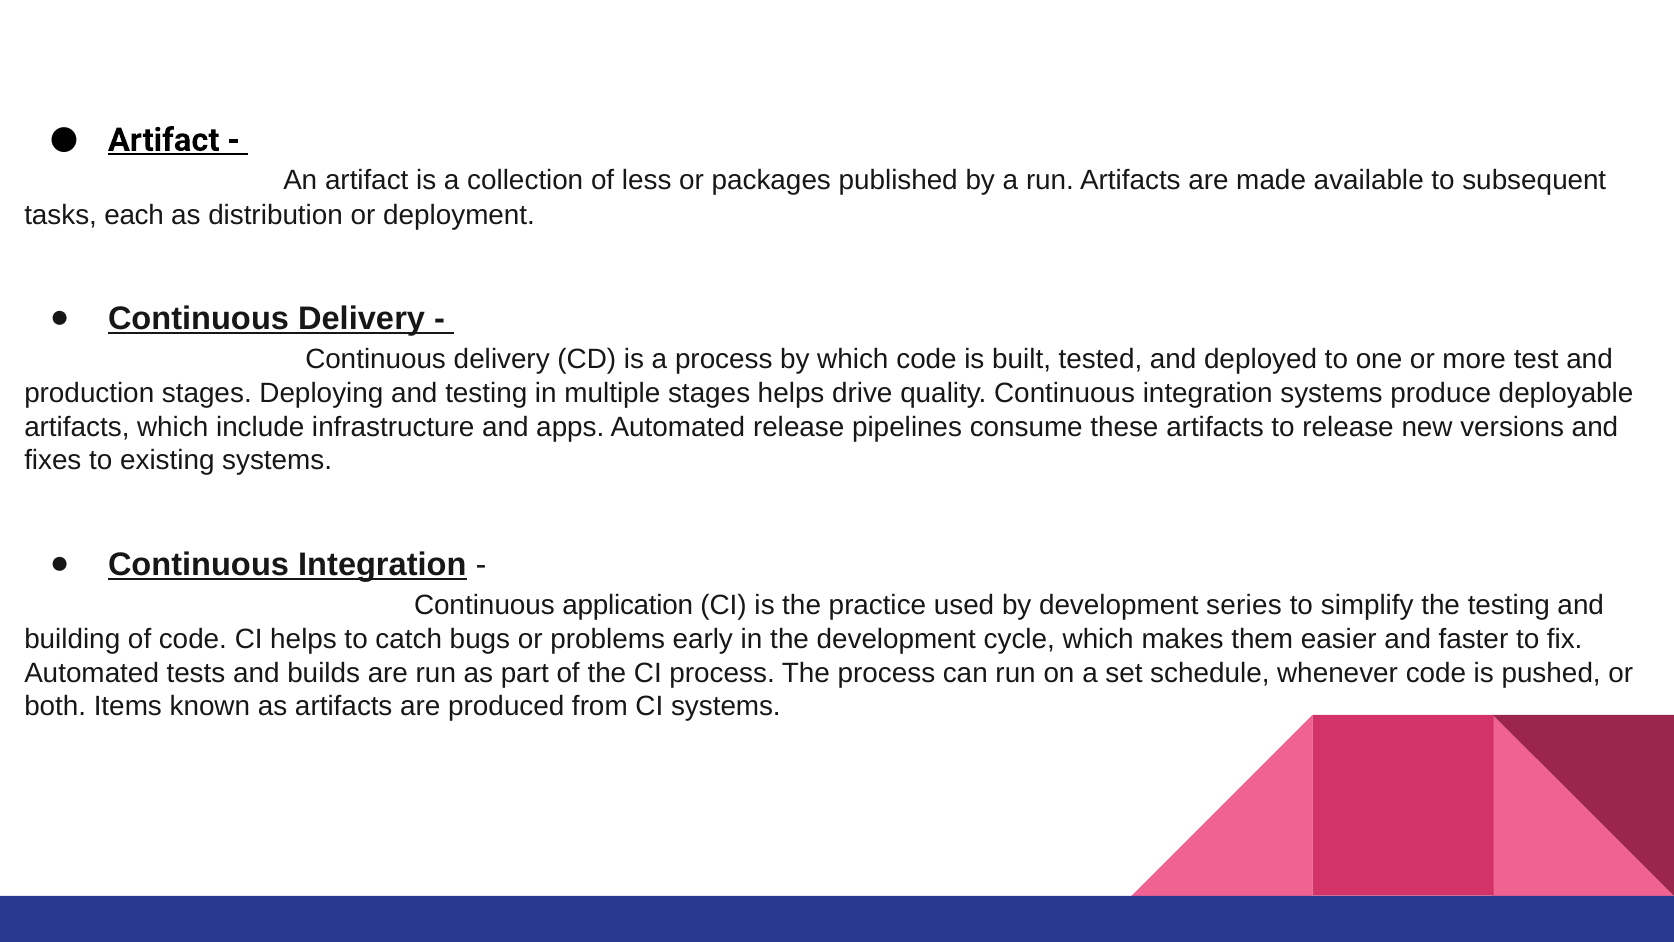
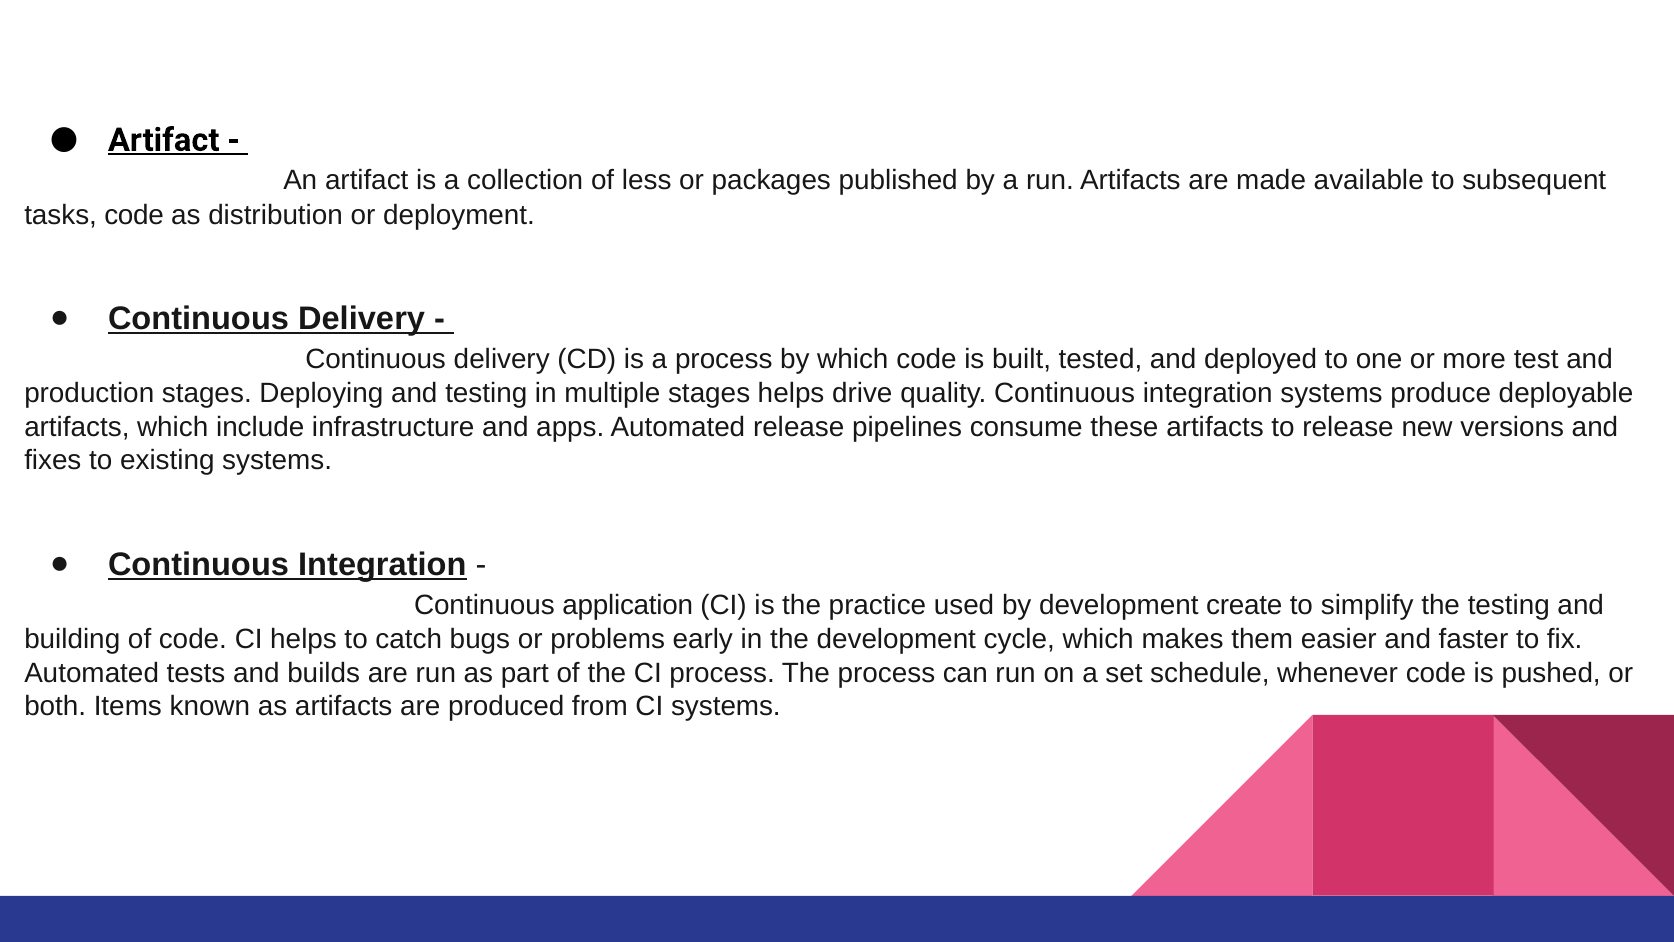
tasks each: each -> code (134, 215)
series: series -> create (1244, 605)
